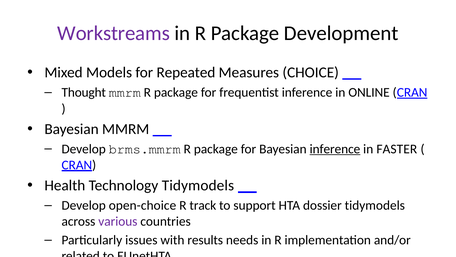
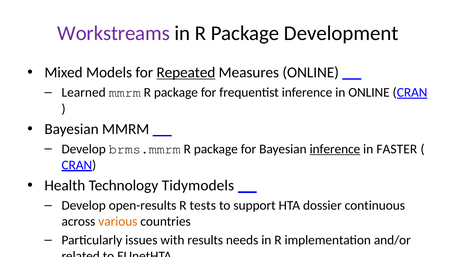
Repeated underline: none -> present (186, 72)
Measures CHOICE: CHOICE -> ONLINE (311, 72)
Thought: Thought -> Learned (84, 92)
open-choice: open-choice -> open-results (143, 205)
track: track -> tests (203, 205)
dossier tidymodels: tidymodels -> continuous (375, 205)
various colour: purple -> orange (118, 221)
